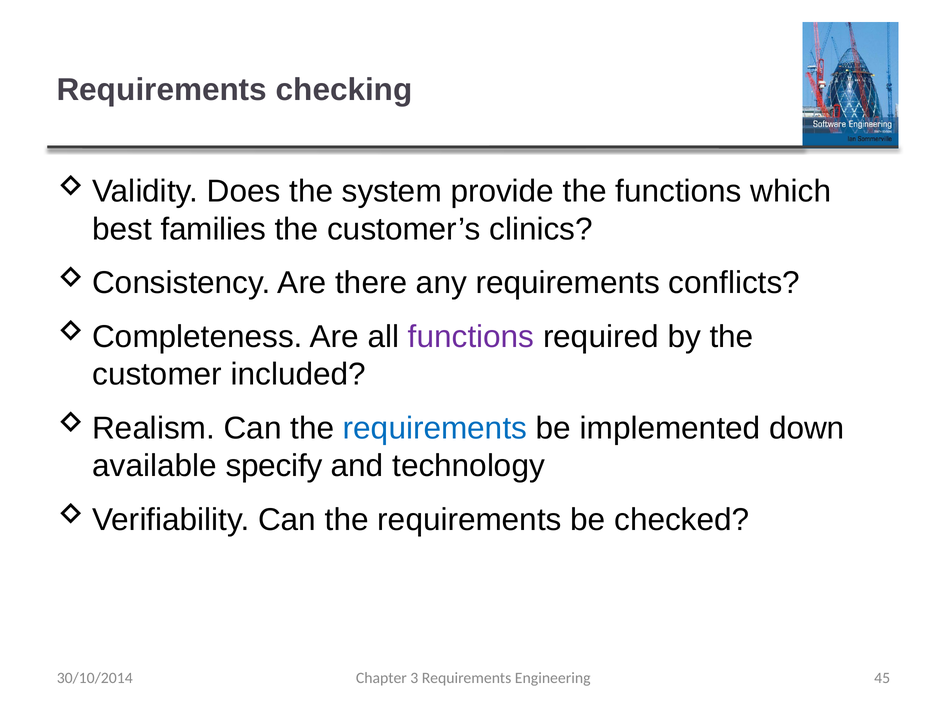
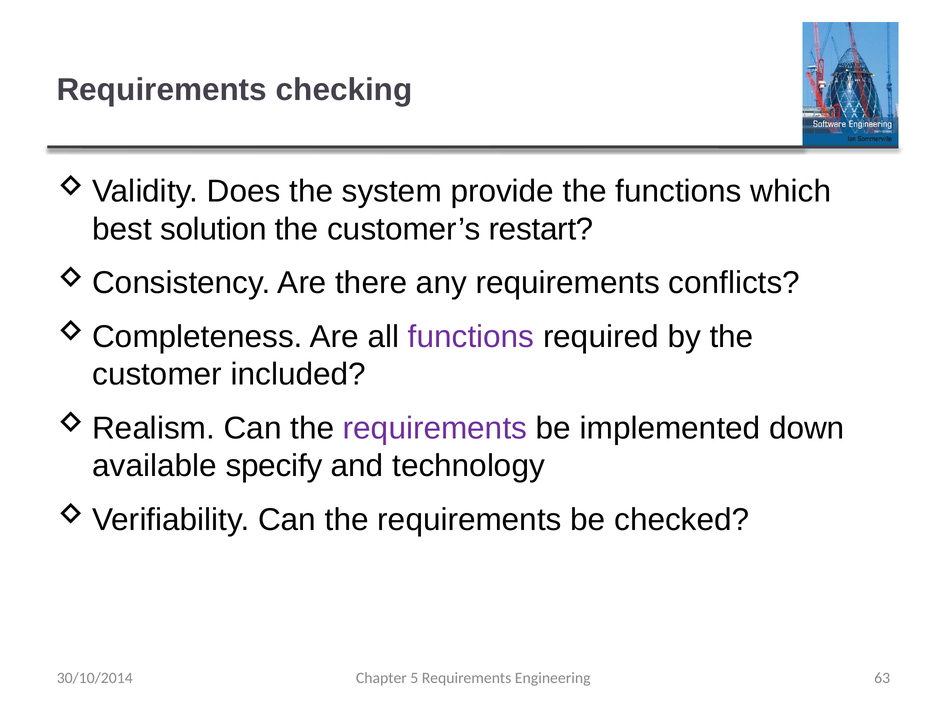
families: families -> solution (213, 229)
clinics: clinics -> restart (541, 229)
requirements colour: blue -> purple (435, 428)
3: 3 -> 5 (414, 678)
45: 45 -> 63 (882, 678)
